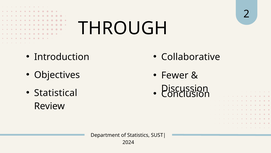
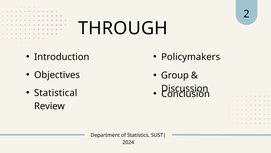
Collaborative: Collaborative -> Policymakers (191, 57)
Fewer: Fewer -> Group (175, 75)
